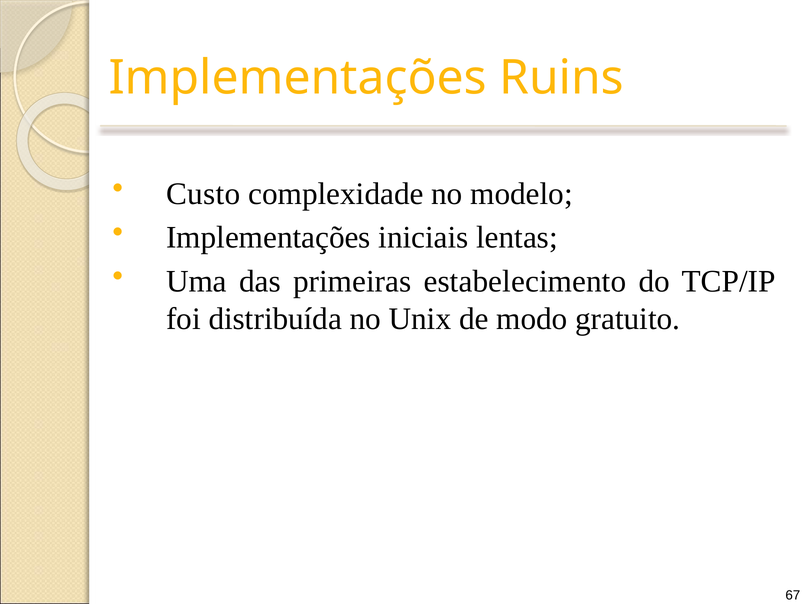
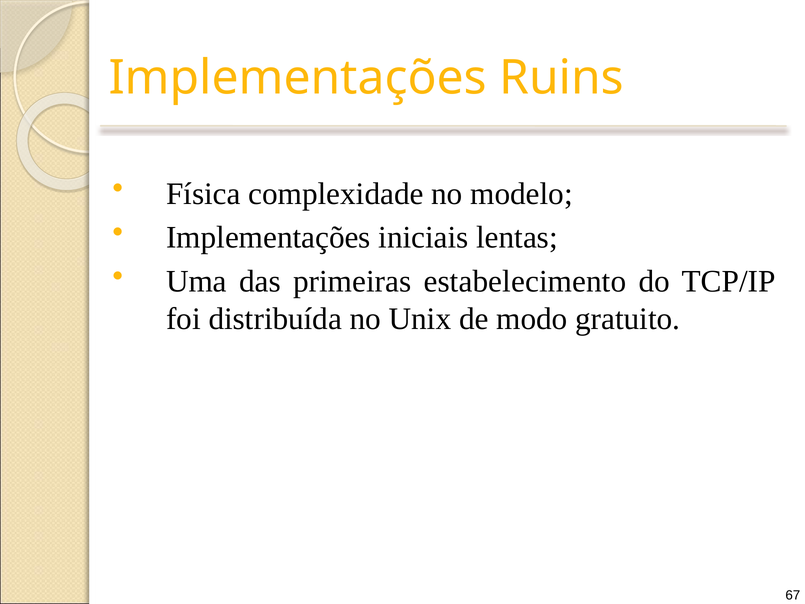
Custo: Custo -> Física (203, 194)
